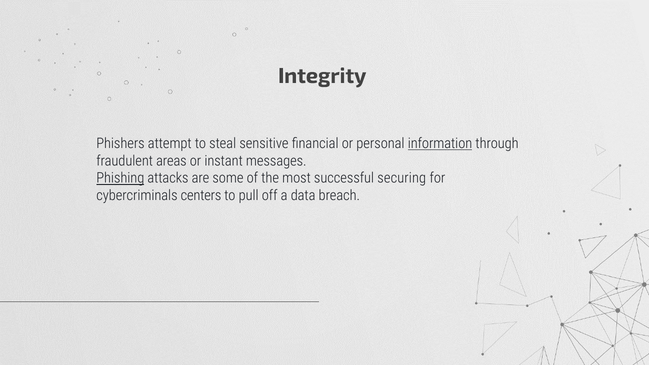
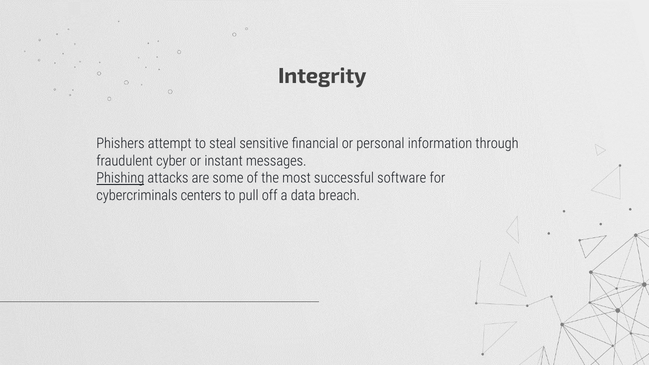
information underline: present -> none (440, 144)
areas: areas -> cyber (171, 161)
securing: securing -> software (402, 178)
